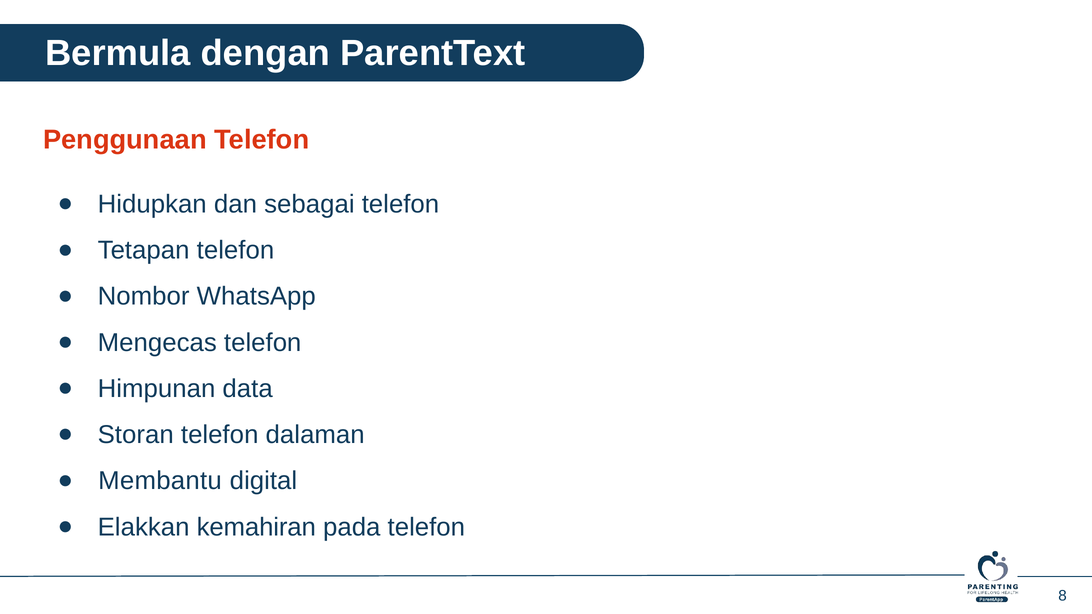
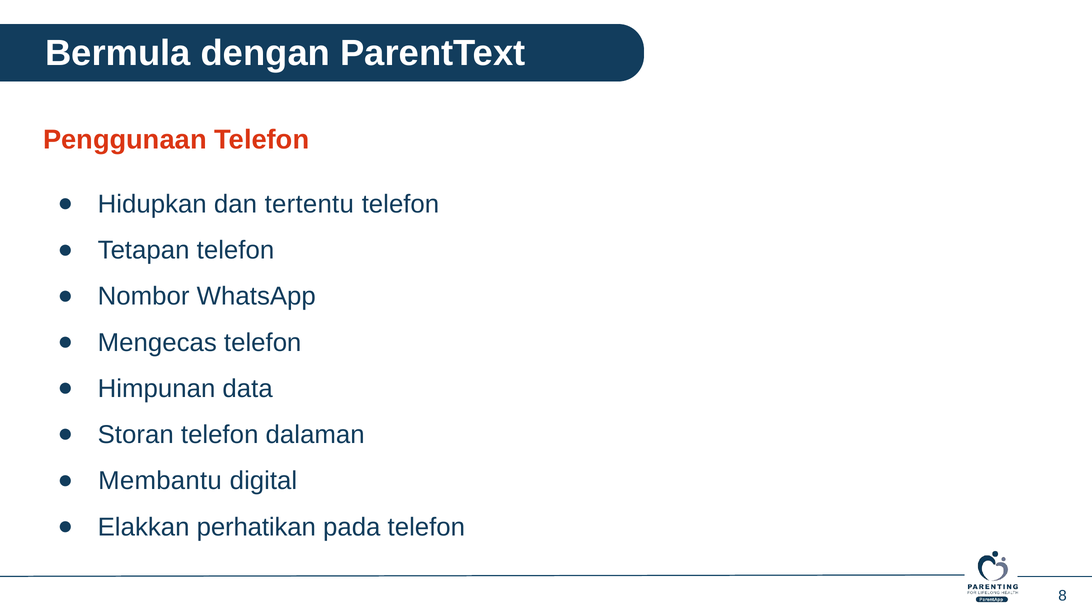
sebagai: sebagai -> tertentu (309, 204)
kemahiran: kemahiran -> perhatikan (256, 527)
